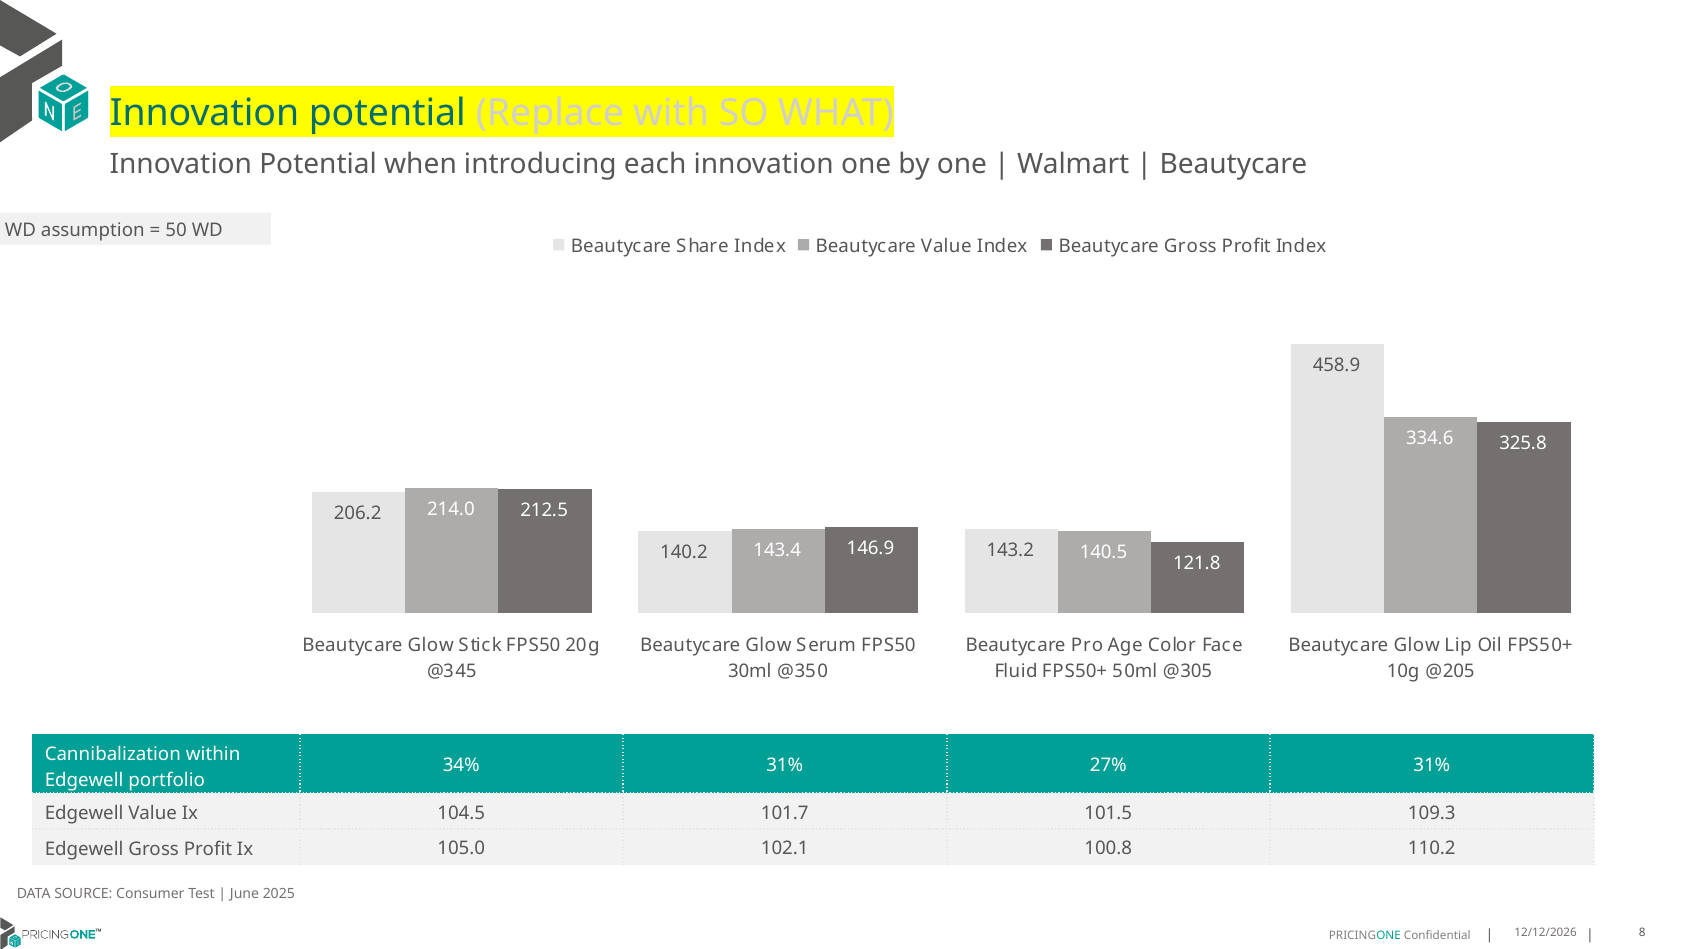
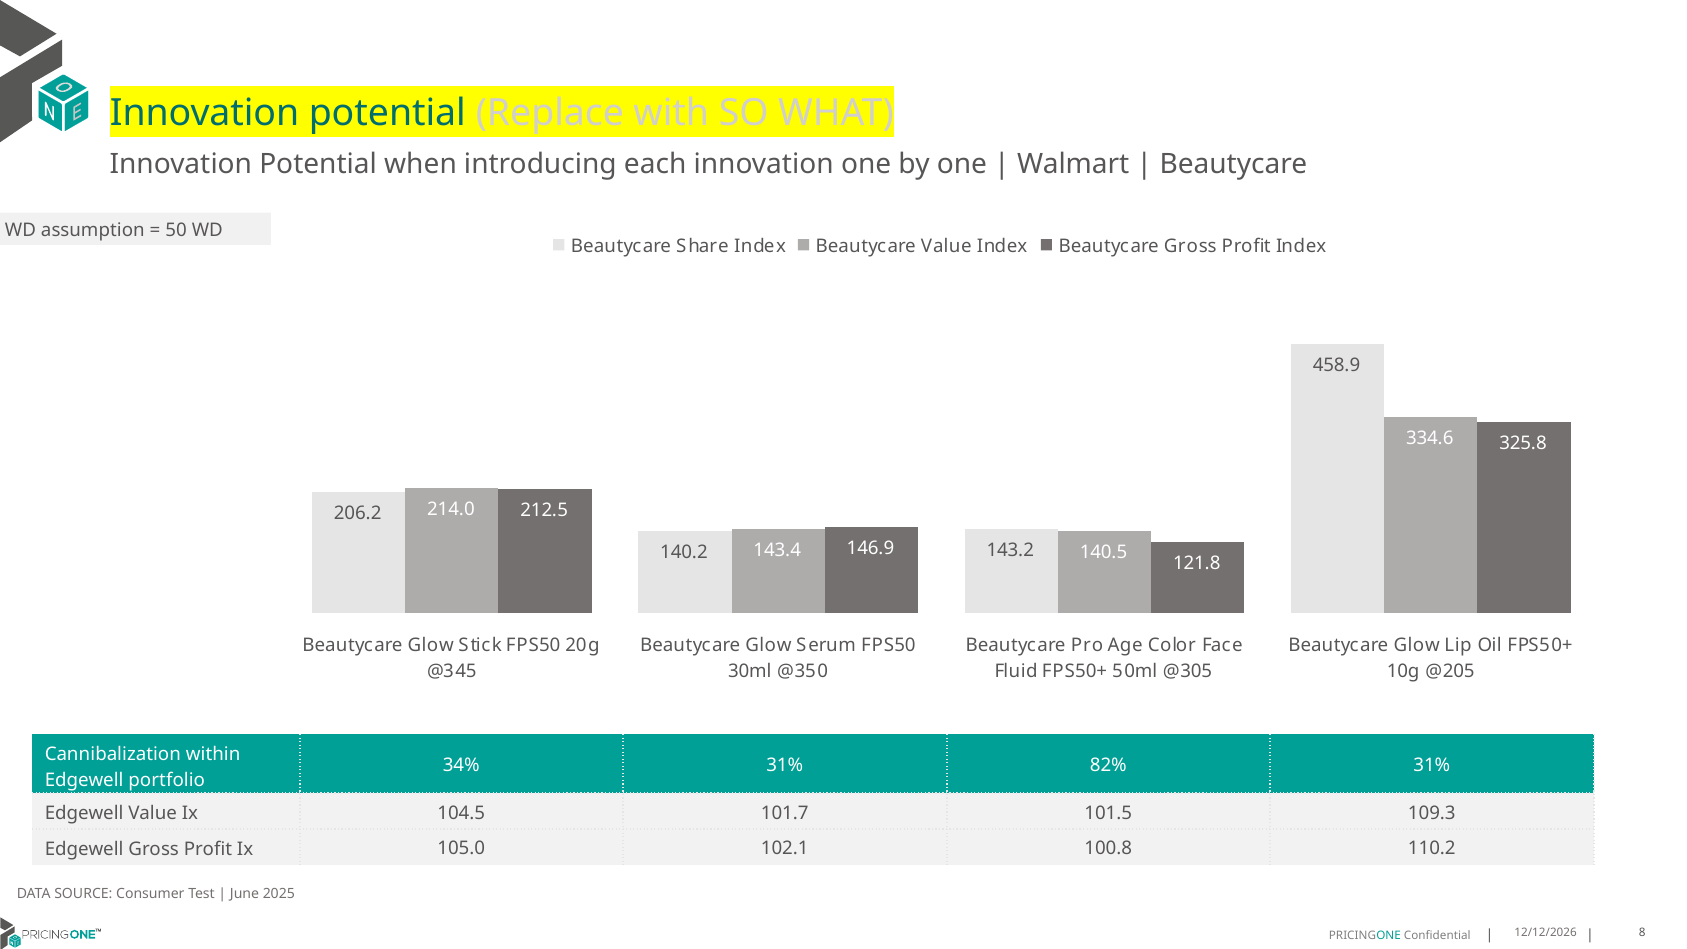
27%: 27% -> 82% (1108, 765)
